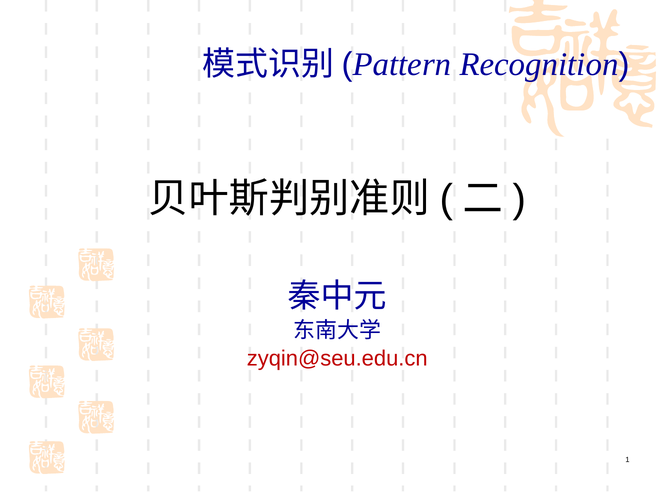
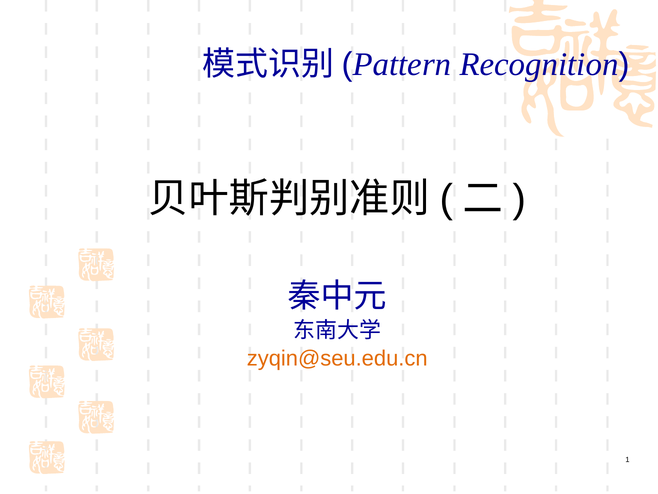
zyqin@seu.edu.cn colour: red -> orange (337, 358)
